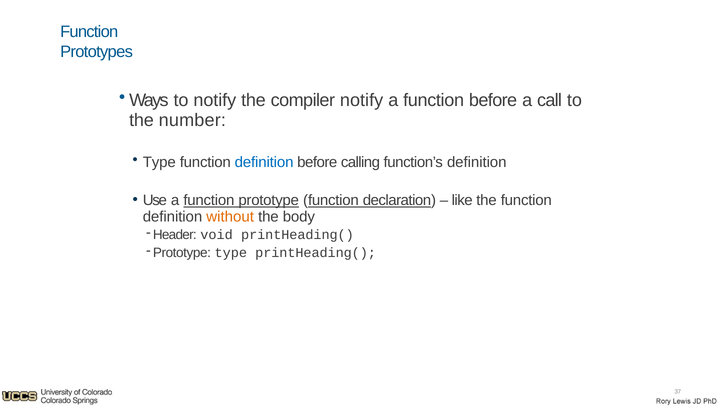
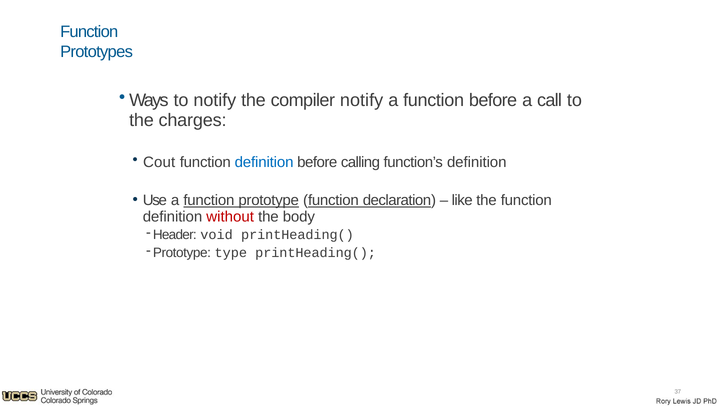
number: number -> charges (193, 120)
Type: Type -> Cout (159, 162)
without colour: orange -> red (230, 217)
